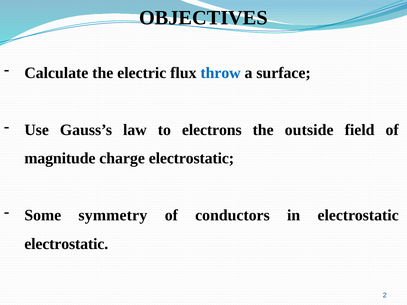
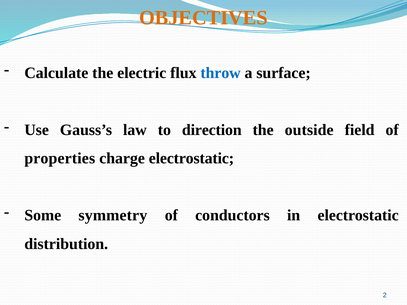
OBJECTIVES colour: black -> orange (203, 18)
electrons: electrons -> direction (212, 130)
magnitude: magnitude -> properties (60, 159)
electrostatic: electrostatic -> distribution (66, 244)
